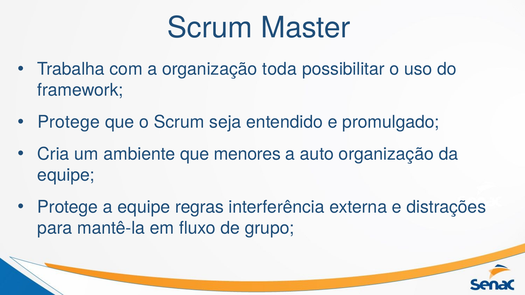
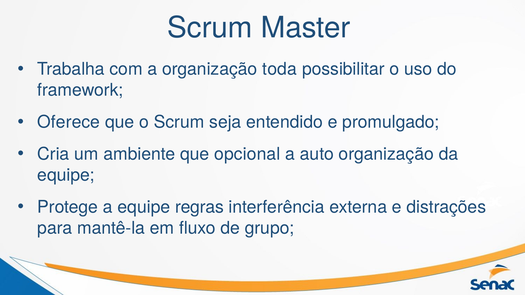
Protege: Protege -> Oferece (69, 122)
menores: menores -> opcional (247, 154)
